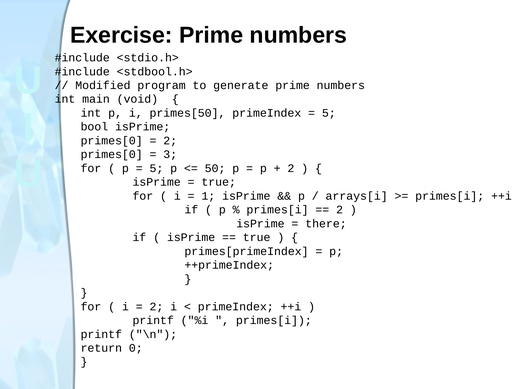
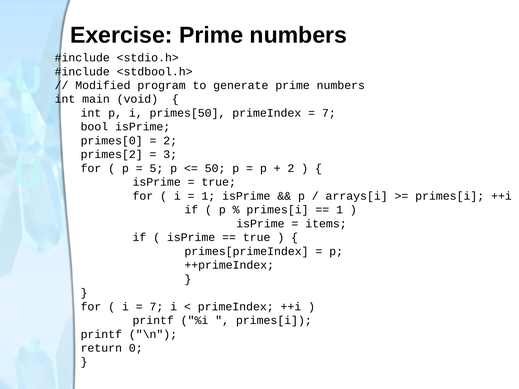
5: 5 -> 7 (329, 113)
primes[0: primes[0 -> primes[2 (112, 155)
2: 2 -> 1 (340, 210)
there: there -> items (326, 224)
2: 2 -> 7 (156, 307)
